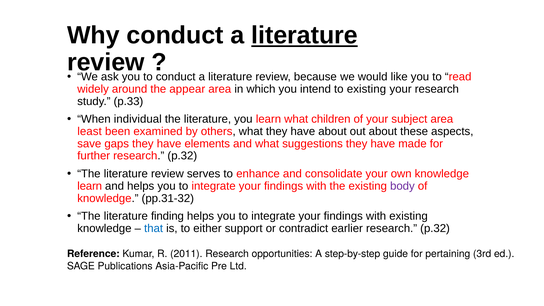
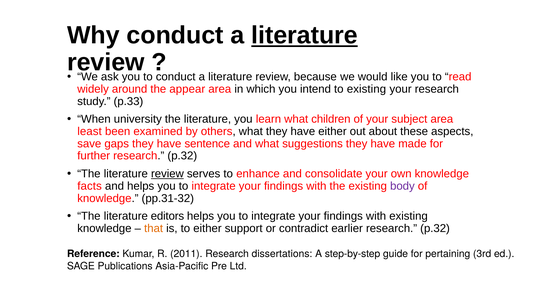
individual: individual -> university (138, 119)
have about: about -> either (332, 131)
elements: elements -> sentence (207, 144)
review underline: none -> present (167, 174)
learn: learn -> facts (90, 186)
finding: finding -> editors (167, 216)
that colour: blue -> orange (154, 228)
opportunities: opportunities -> dissertations (282, 254)
